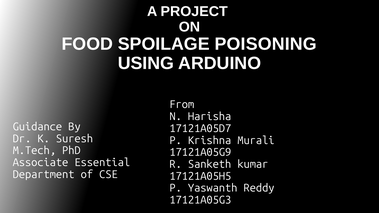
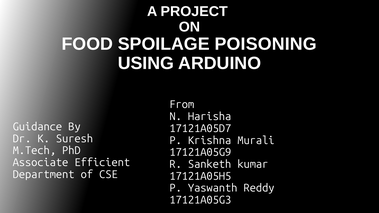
Essential: Essential -> Efficient (102, 163)
